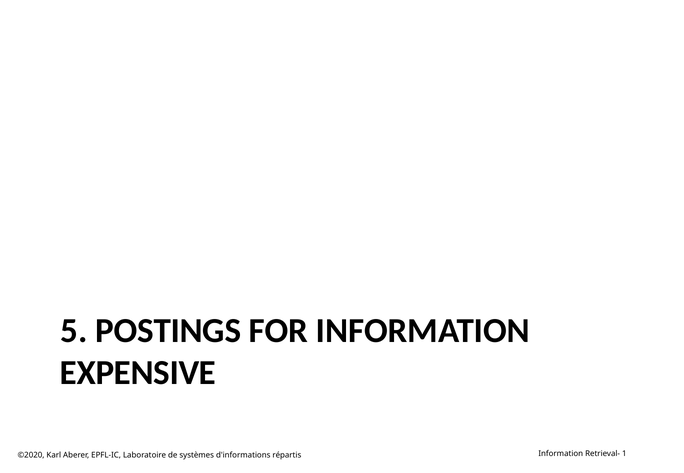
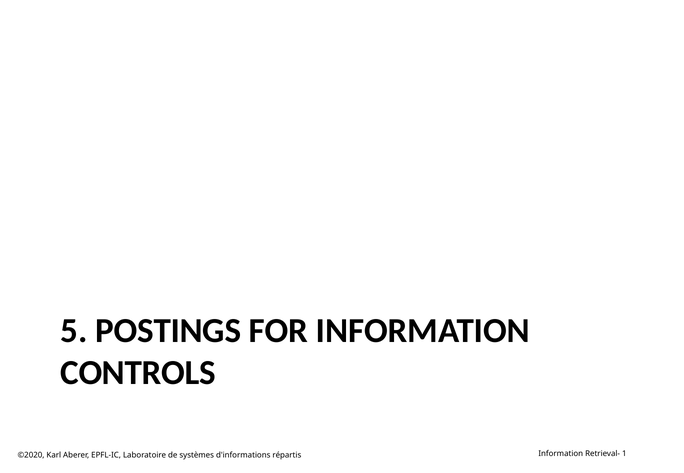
EXPENSIVE: EXPENSIVE -> CONTROLS (138, 373)
